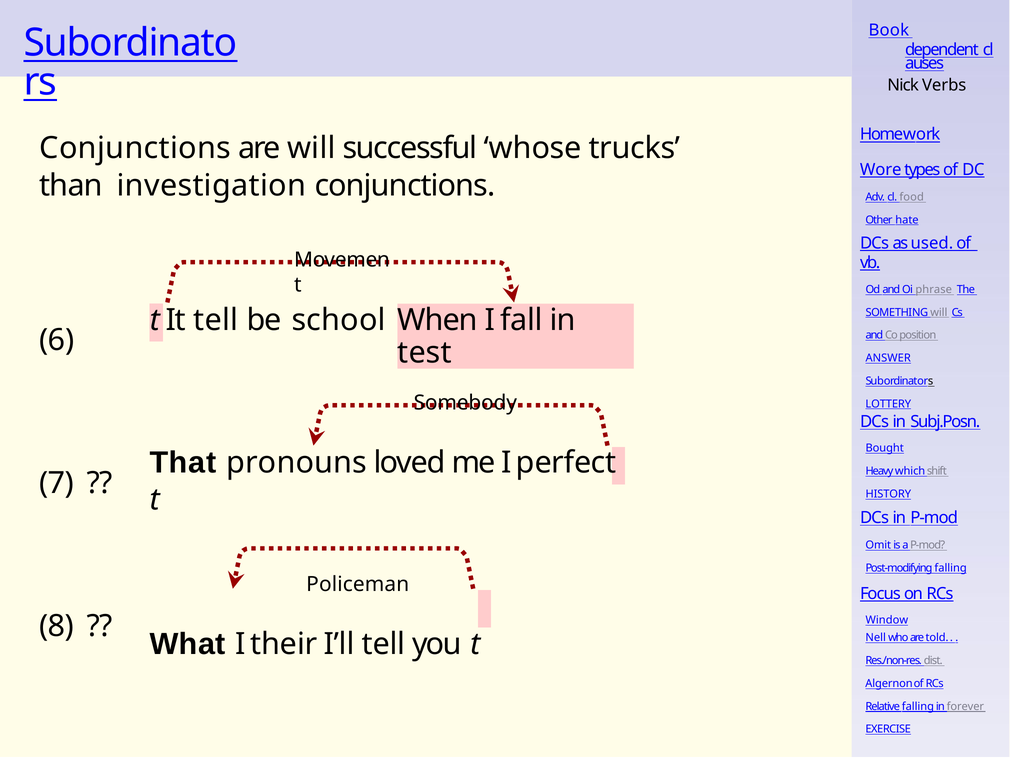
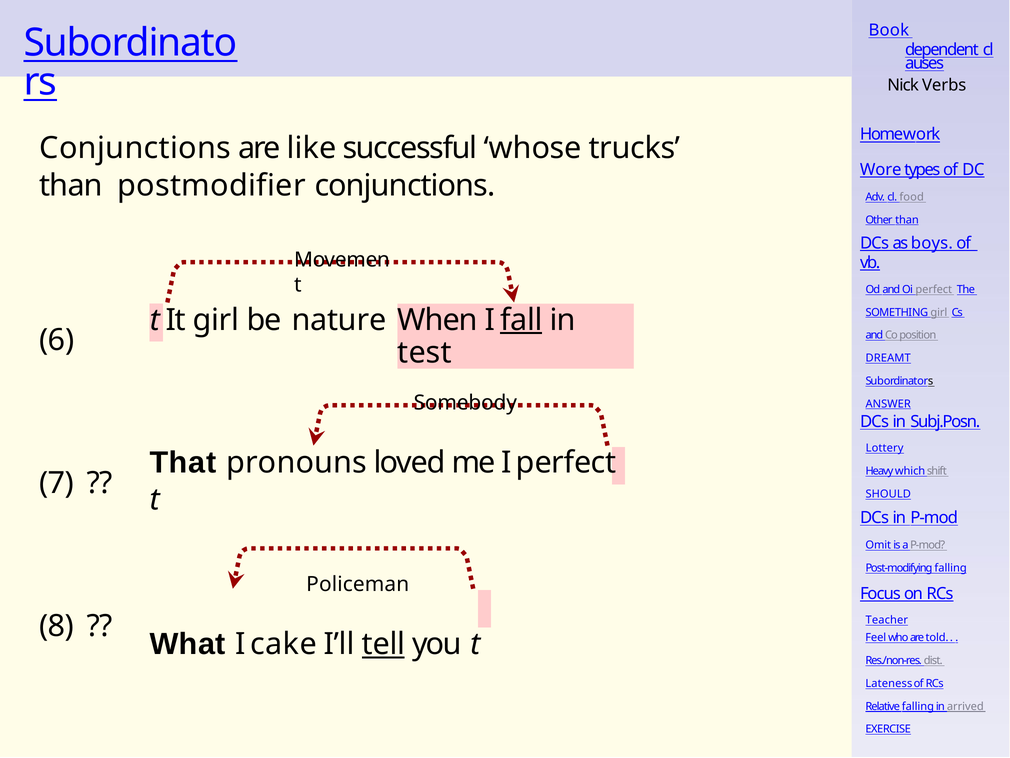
are will: will -> like (312, 148)
investigation: investigation -> postmodifier (211, 185)
Other hate: hate -> than (907, 220)
used: used -> boys (932, 243)
Oi phrase: phrase -> perfect (934, 290)
SOMETHING will: will -> girl (939, 312)
It tell: tell -> girl (216, 320)
school: school -> nature (339, 320)
fall underline: none -> present (521, 320)
ANSWER: ANSWER -> DREAMT (888, 358)
LOTTERY: LOTTERY -> ANSWER (888, 404)
Bought: Bought -> Lottery (885, 448)
HISTORY: HISTORY -> SHOULD (888, 494)
Window: Window -> Teacher (887, 620)
their: their -> cake (284, 644)
tell underline: none -> present (383, 644)
Nell: Nell -> Feel (876, 638)
Algernon: Algernon -> Lateness (889, 684)
forever: forever -> arrived (965, 707)
